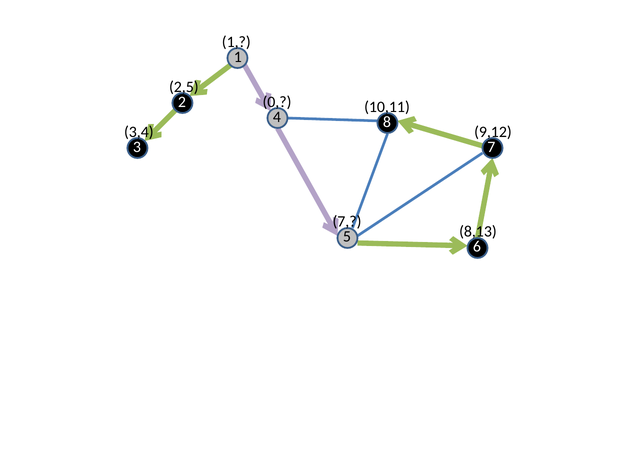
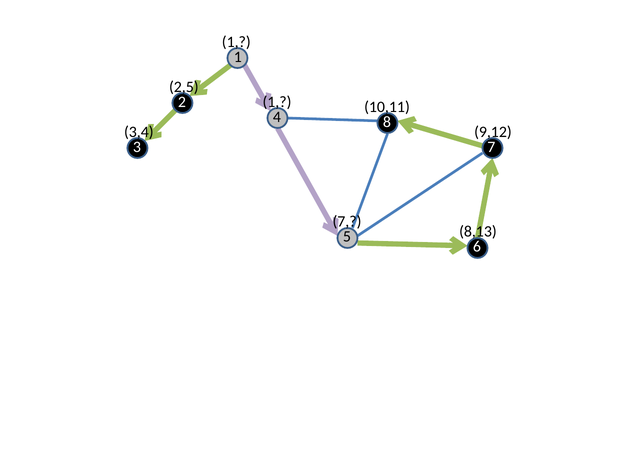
0: 0 -> 1 (277, 102)
